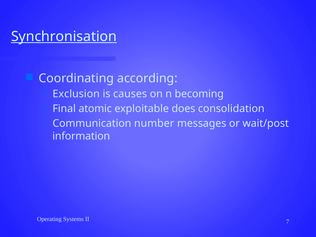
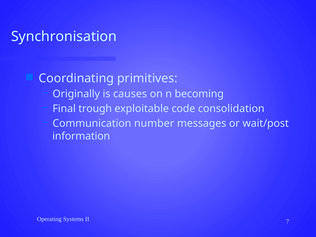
Synchronisation underline: present -> none (64, 37)
according: according -> primitives (147, 78)
Exclusion: Exclusion -> Originally (76, 94)
atomic: atomic -> trough (95, 109)
does: does -> code (183, 109)
